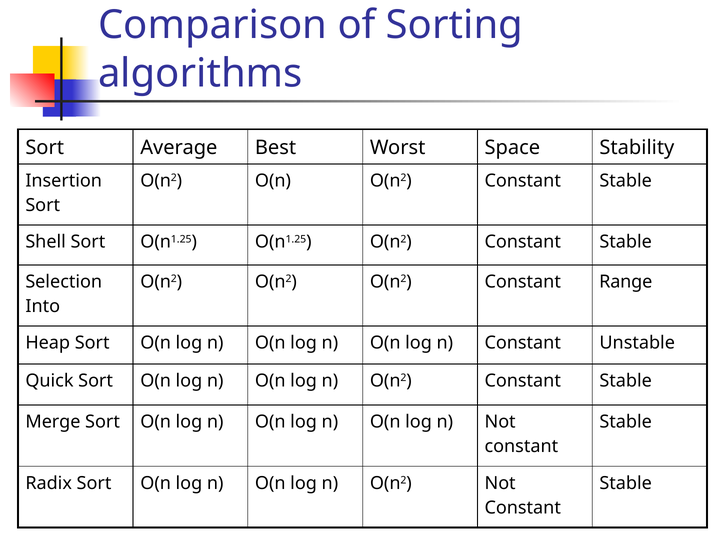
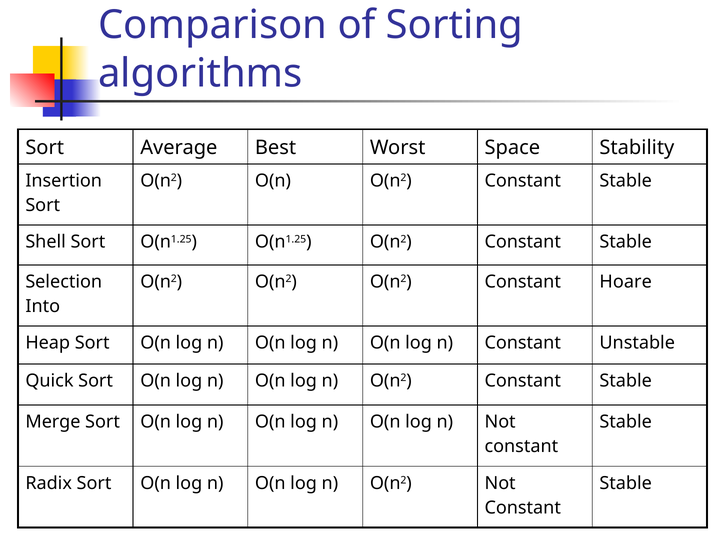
Range: Range -> Hoare (626, 282)
